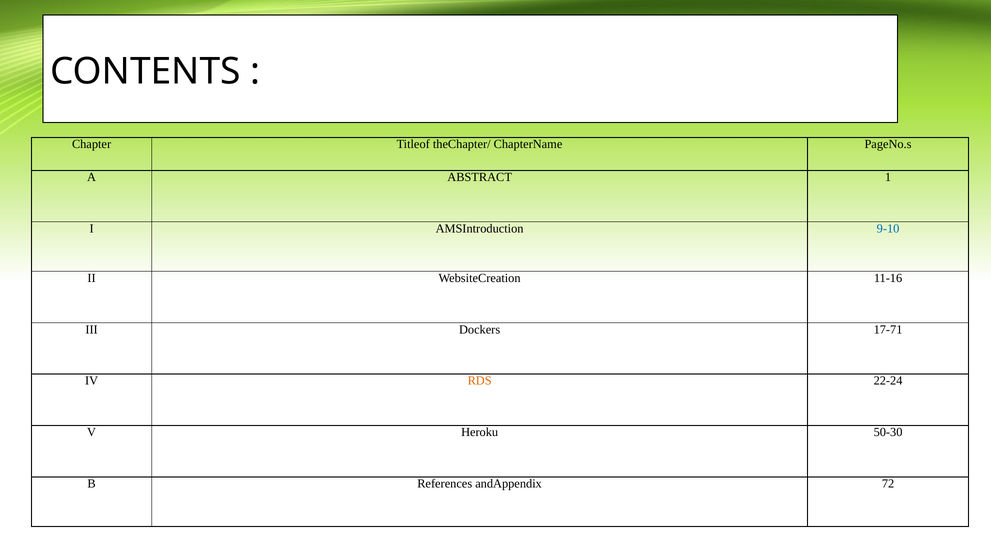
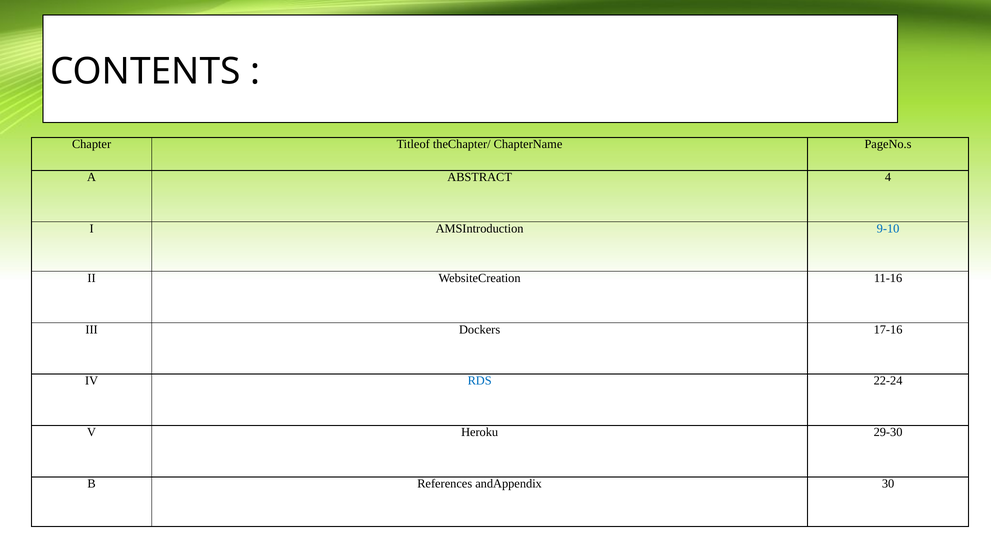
1: 1 -> 4 (888, 177)
17-71: 17-71 -> 17-16 (888, 330)
RDS colour: orange -> blue (480, 381)
50-30: 50-30 -> 29-30 (888, 433)
72: 72 -> 30 (888, 484)
